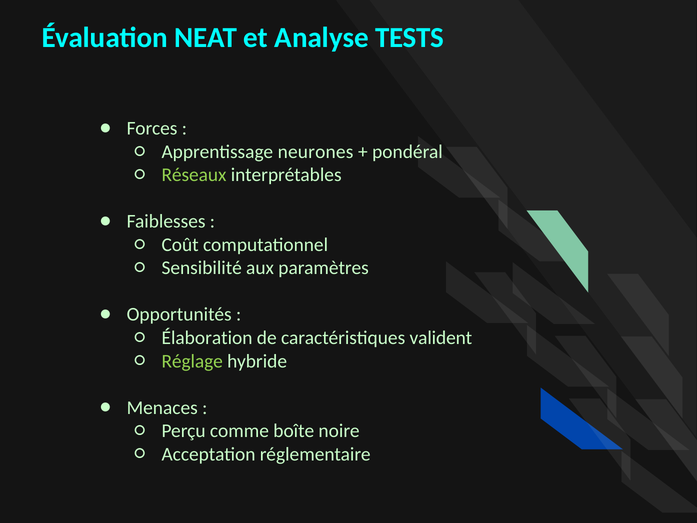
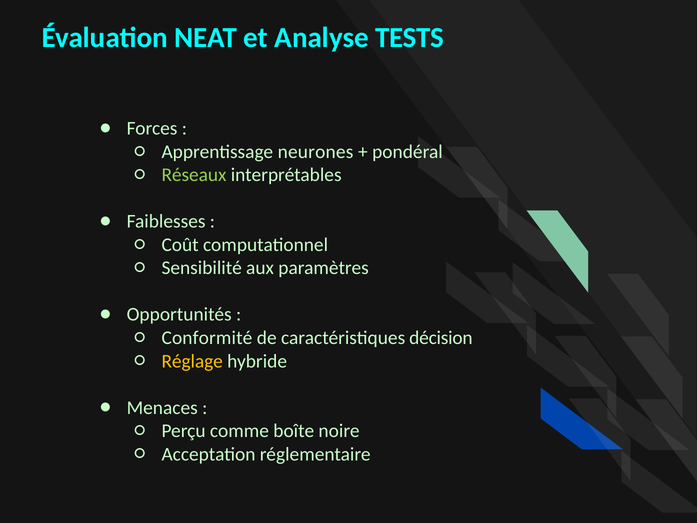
Élaboration: Élaboration -> Conformité (207, 338)
valident: valident -> décision (441, 338)
Réglage colour: light green -> yellow (192, 361)
